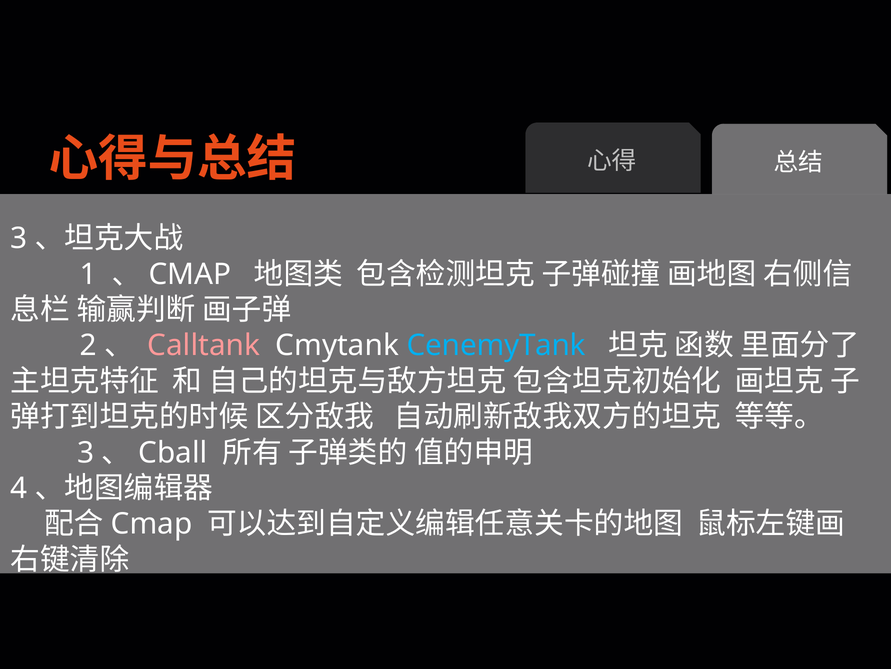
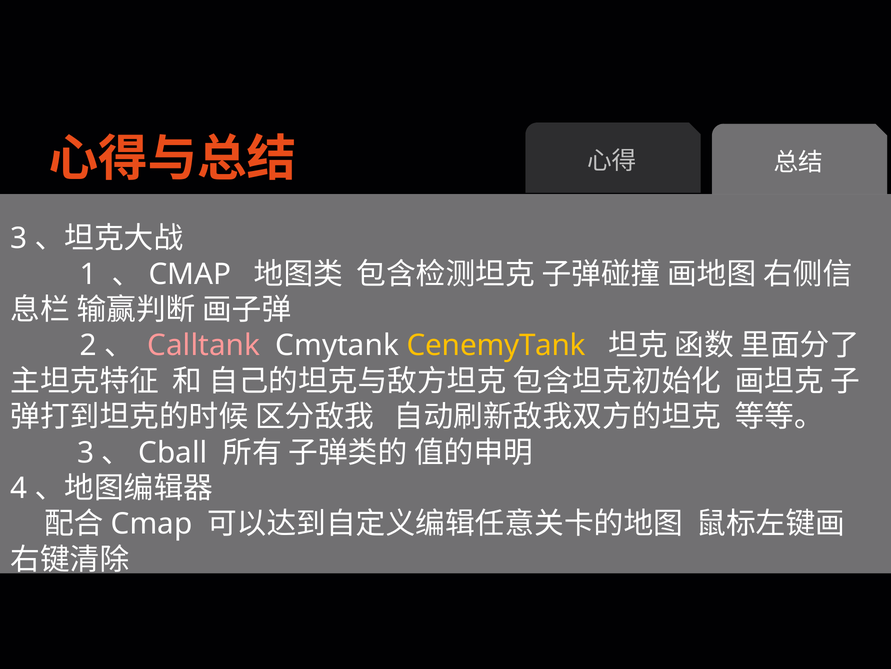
CenemyTank colour: light blue -> yellow (496, 345)
